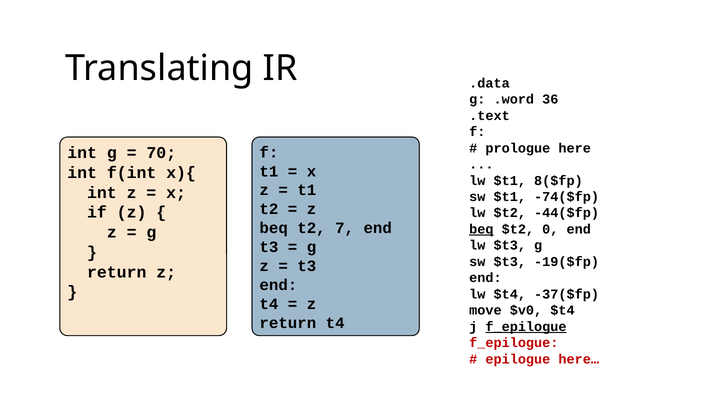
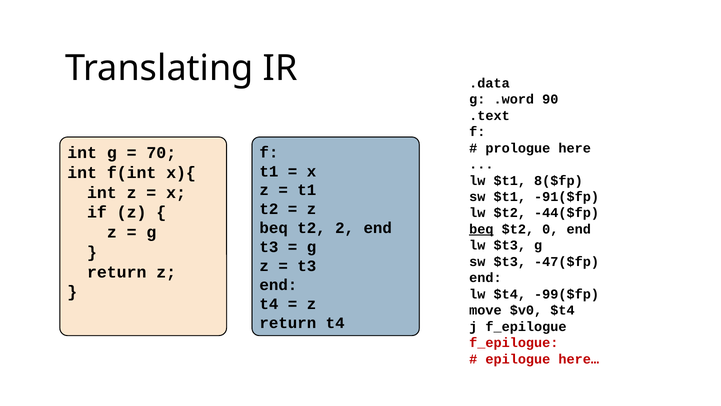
36: 36 -> 90 (550, 99)
-74($fp: -74($fp -> -91($fp (567, 197)
7: 7 -> 2 (345, 228)
-19($fp: -19($fp -> -47($fp (567, 261)
-37($fp: -37($fp -> -99($fp (567, 294)
f_epilogue underline: present -> none (526, 326)
